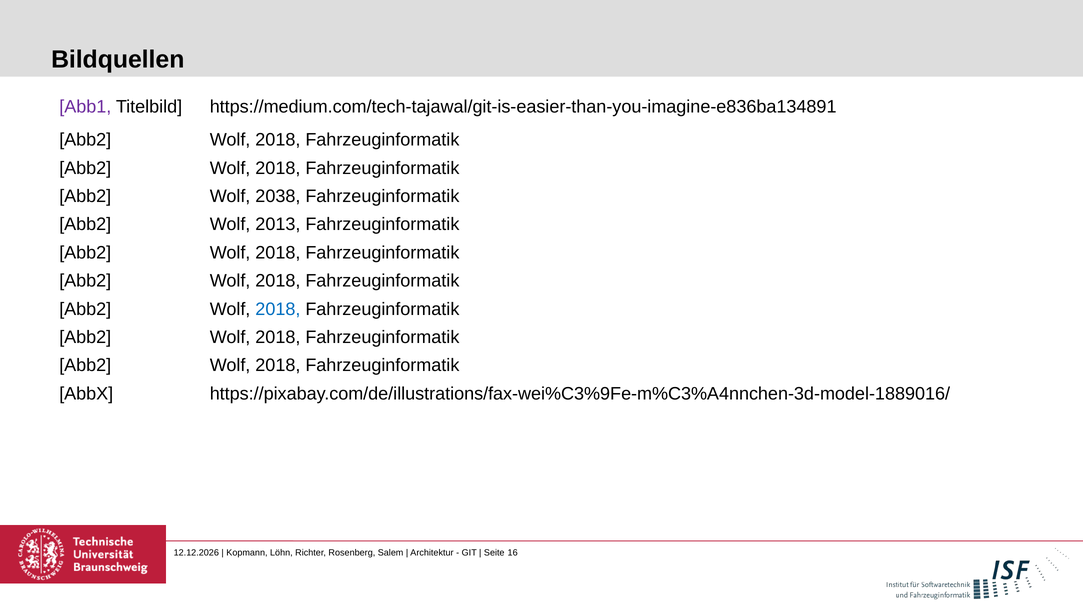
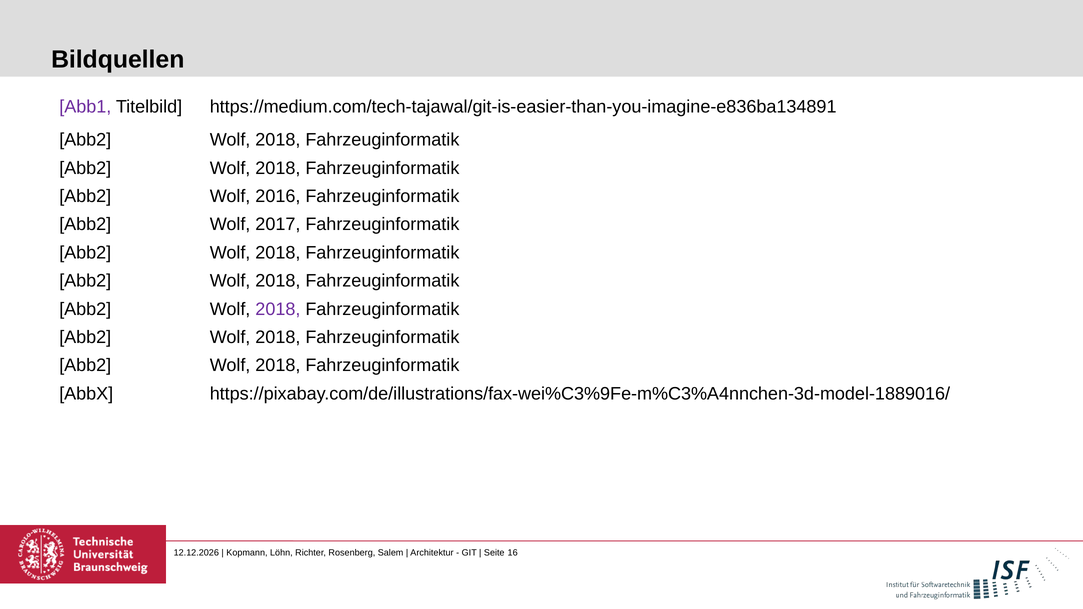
2038: 2038 -> 2016 (278, 196)
2013: 2013 -> 2017 (278, 225)
2018 colour: blue -> purple (278, 309)
